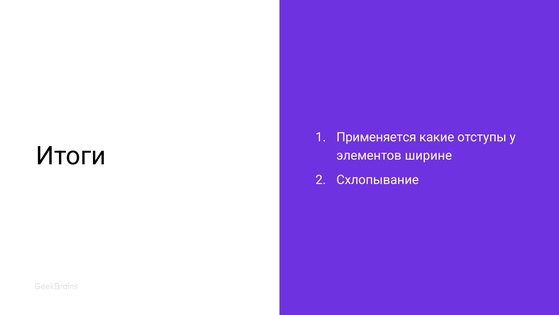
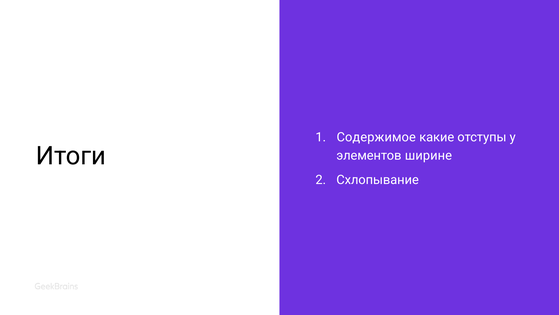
Применяется: Применяется -> Содержимое (376, 137)
